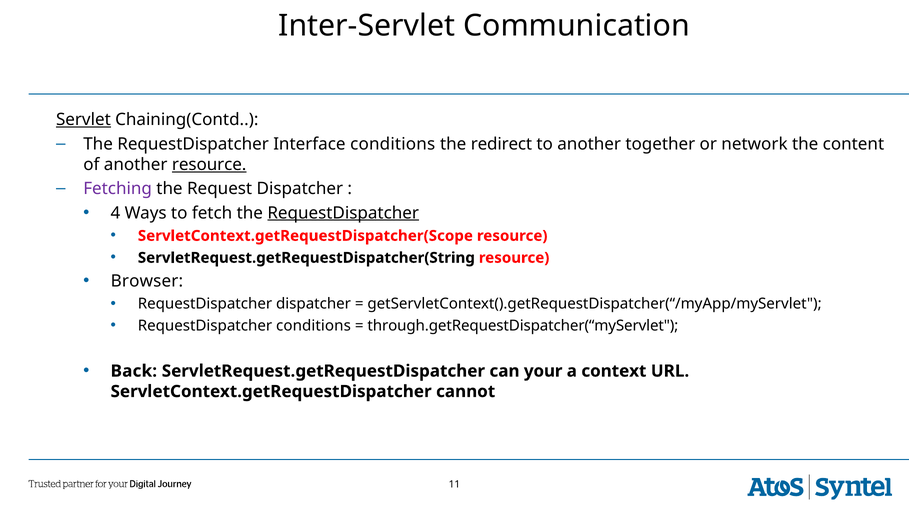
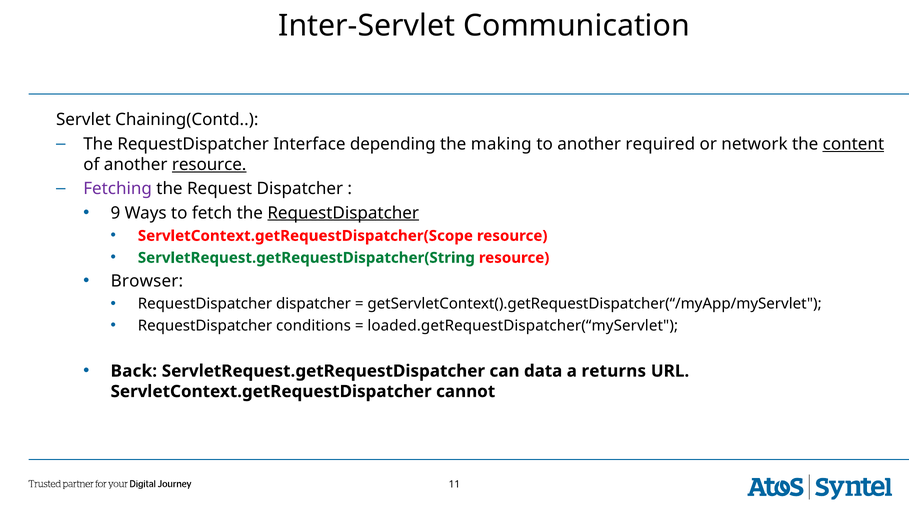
Servlet underline: present -> none (83, 120)
Interface conditions: conditions -> depending (393, 144)
redirect: redirect -> making (501, 144)
together: together -> required (660, 144)
content underline: none -> present (853, 144)
4: 4 -> 9 (115, 213)
ServletRequest.getRequestDispatcher(String colour: black -> green (306, 258)
through.getRequestDispatcher(“myServlet: through.getRequestDispatcher(“myServlet -> loaded.getRequestDispatcher(“myServlet (523, 326)
your: your -> data (543, 371)
context: context -> returns (614, 371)
